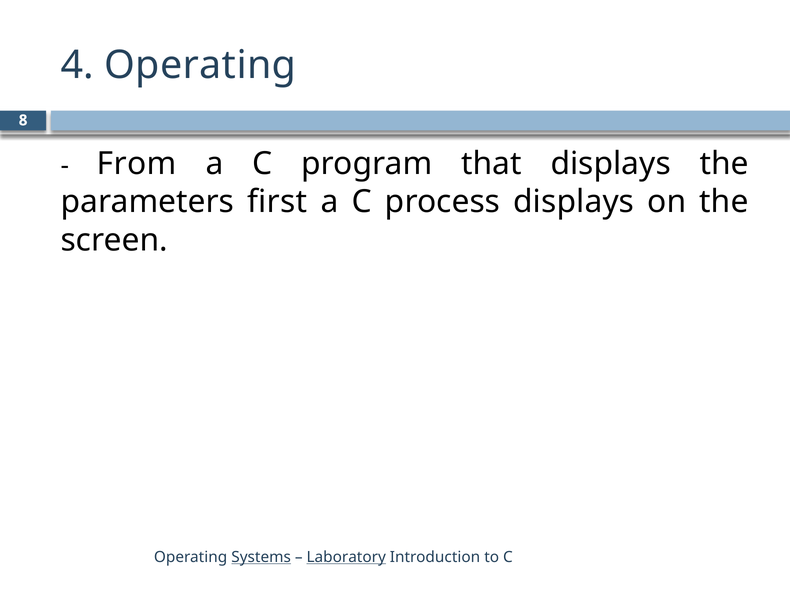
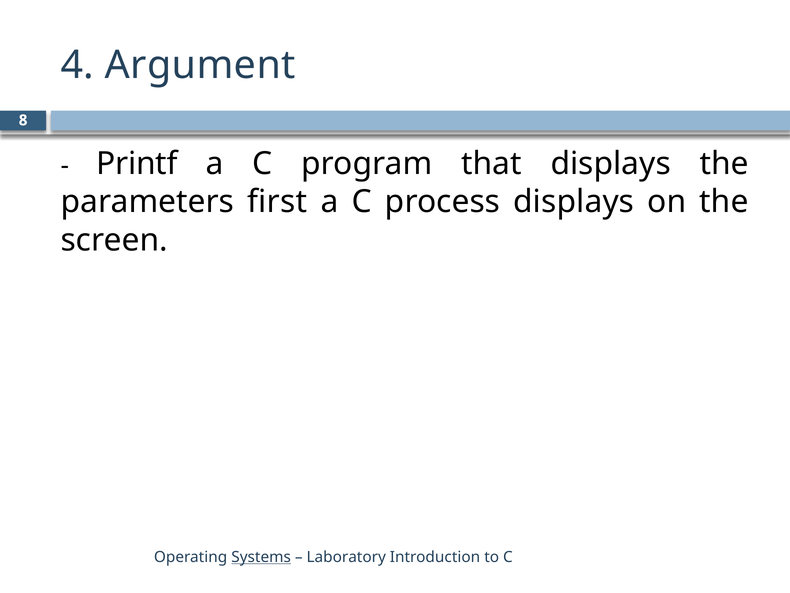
4 Operating: Operating -> Argument (200, 65)
From: From -> Printf (137, 164)
Laboratory underline: present -> none (346, 557)
